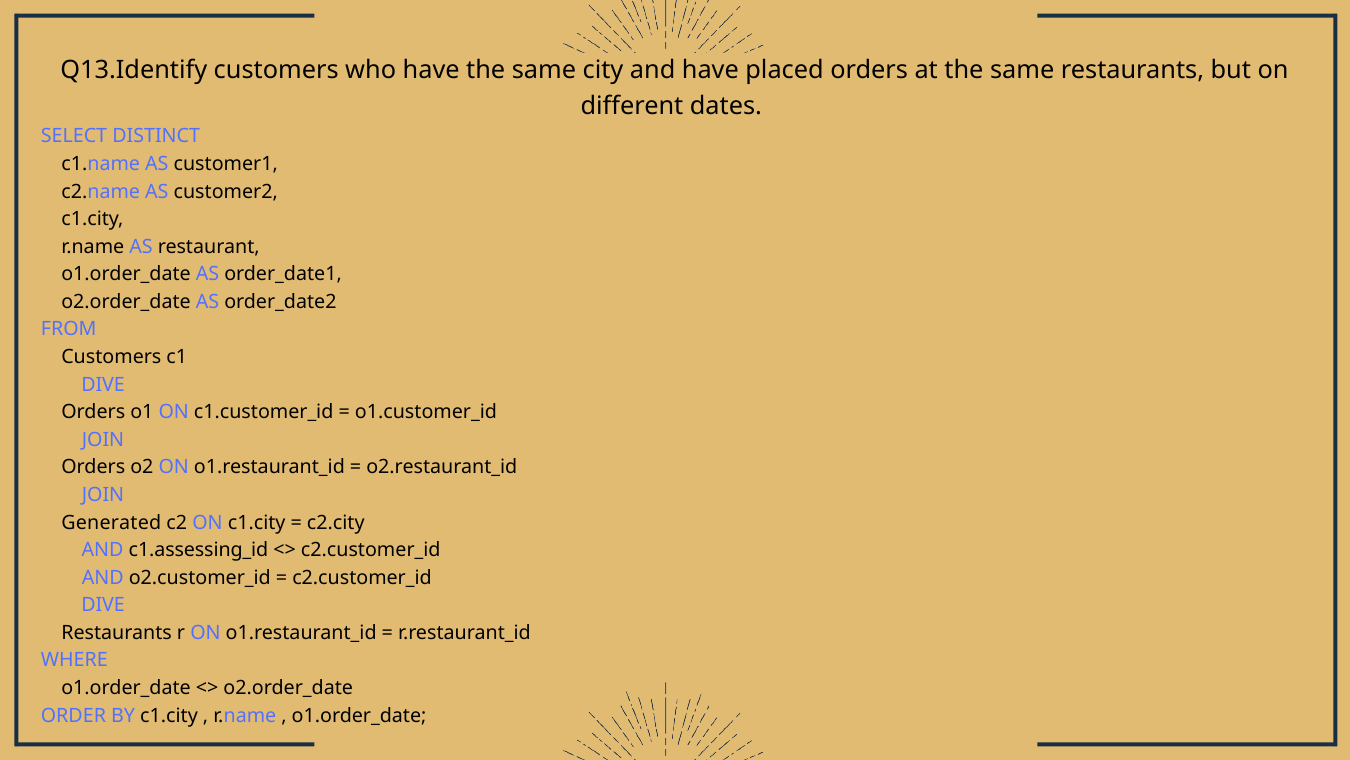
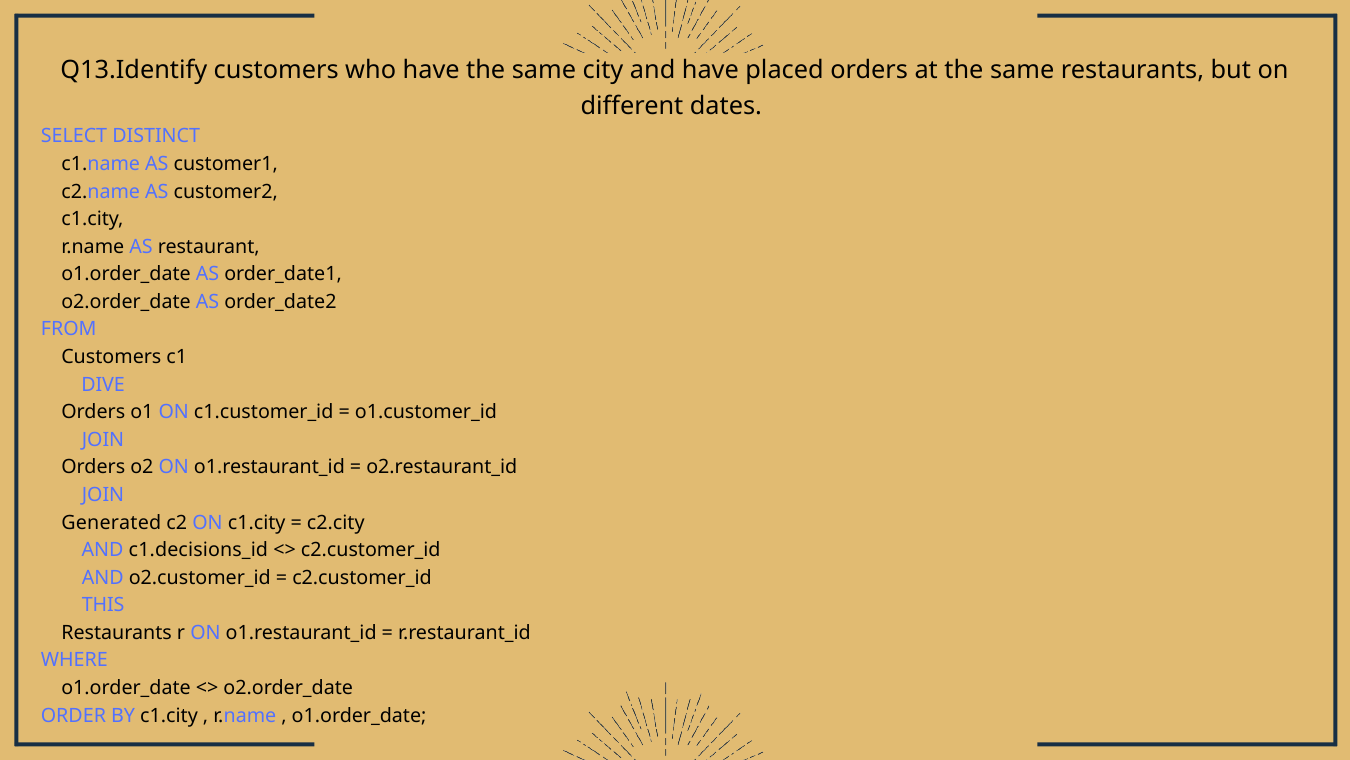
c1.assessing_id: c1.assessing_id -> c1.decisions_id (198, 550)
DIVE: DIVE -> THIS (103, 605)
